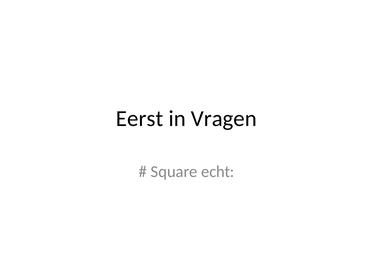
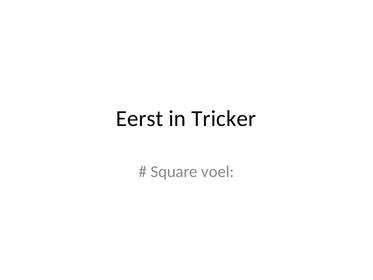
Vragen: Vragen -> Tricker (224, 118)
echt: echt -> voel (218, 171)
